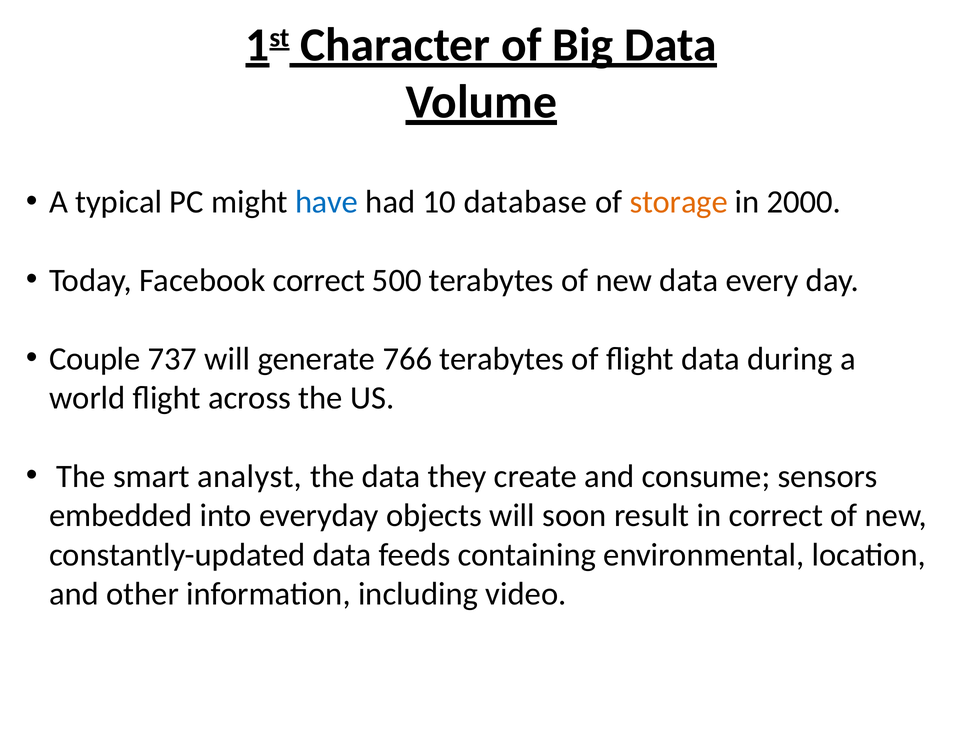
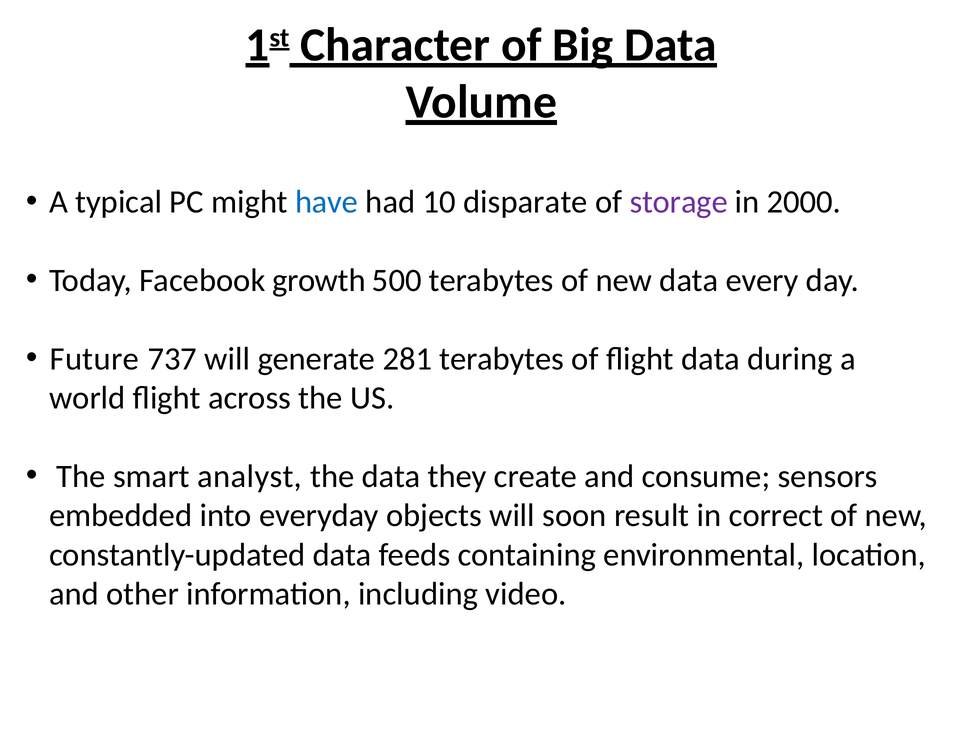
database: database -> disparate (525, 202)
storage colour: orange -> purple (679, 202)
Facebook correct: correct -> growth (319, 280)
Couple: Couple -> Future (94, 359)
766: 766 -> 281 (407, 359)
